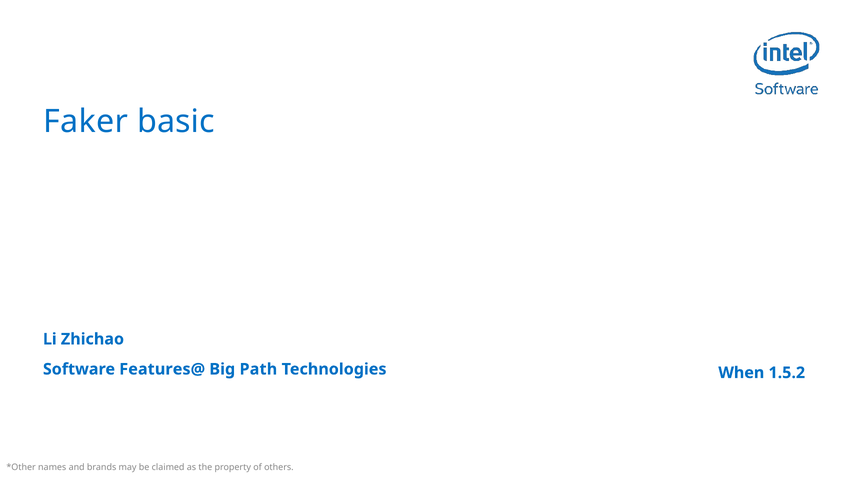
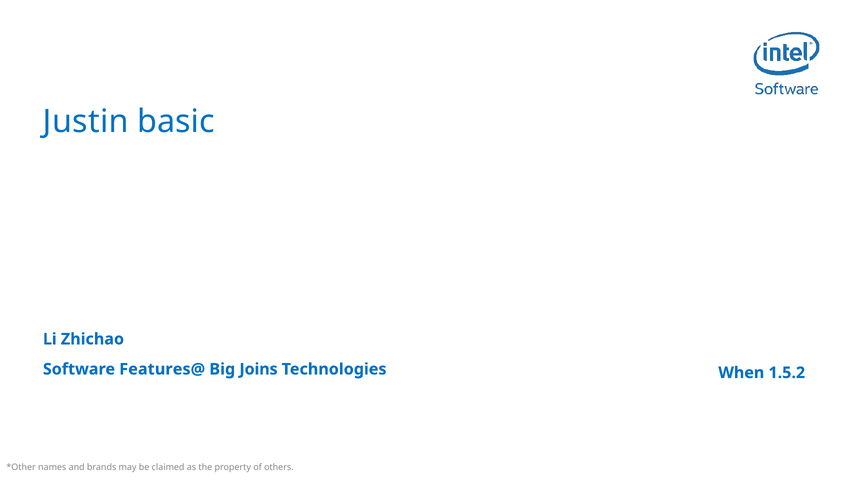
Faker: Faker -> Justin (86, 122)
Path: Path -> Joins (259, 369)
